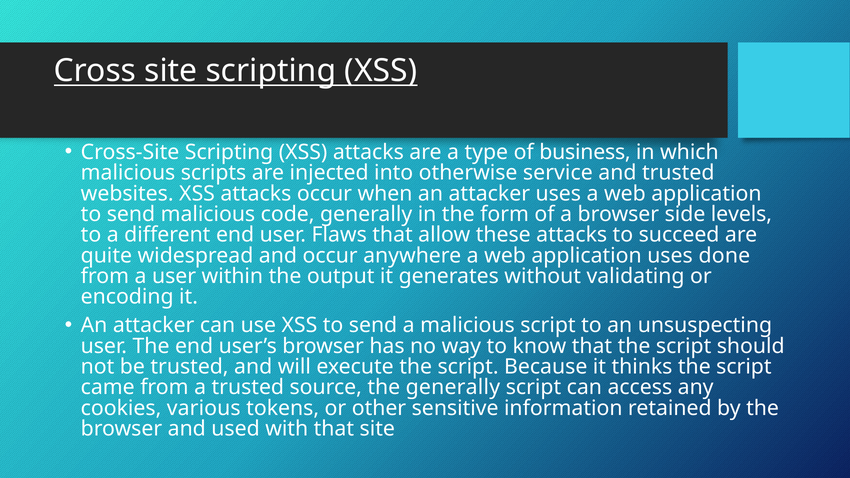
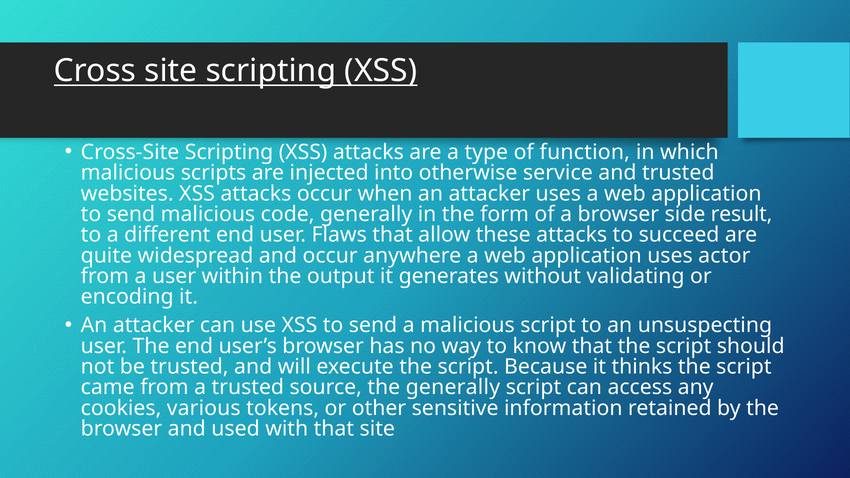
business: business -> function (585, 152)
levels: levels -> result (741, 214)
done: done -> actor (724, 256)
